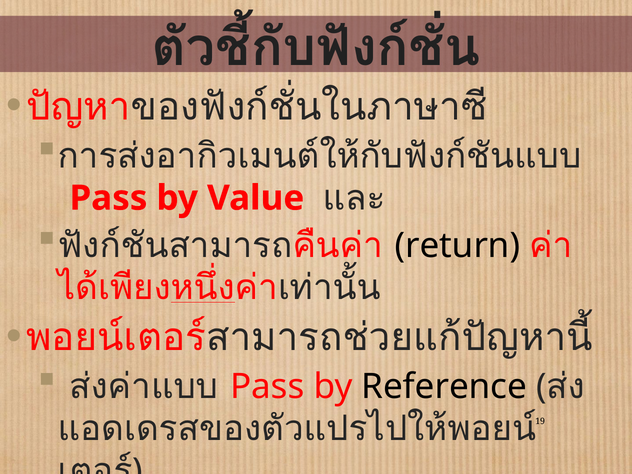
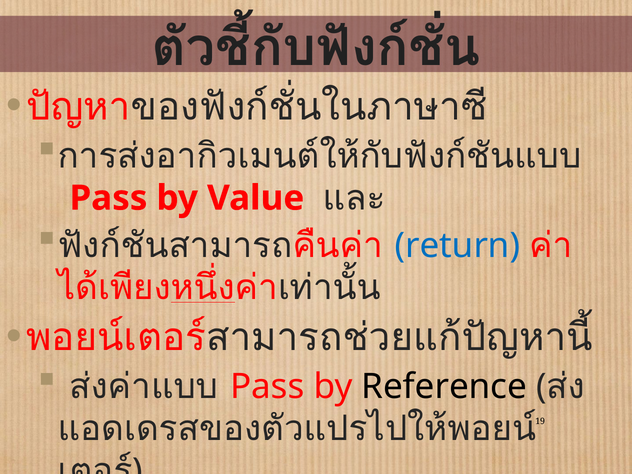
return colour: black -> blue (458, 246)
